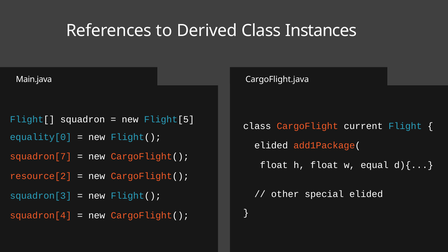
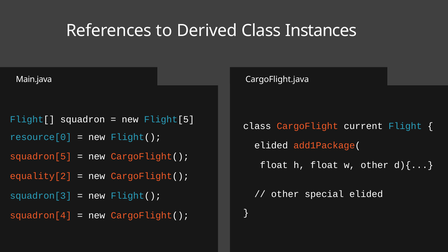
equality[0: equality[0 -> resource[0 (41, 137)
squadron[7: squadron[7 -> squadron[5 (41, 157)
w equal: equal -> other (375, 165)
resource[2: resource[2 -> equality[2 (41, 176)
